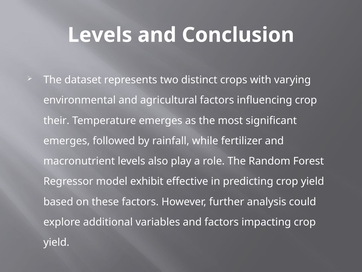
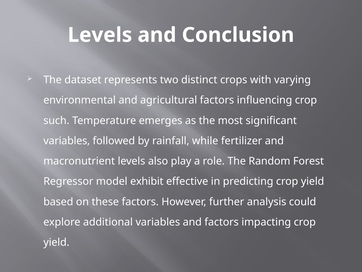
their: their -> such (56, 120)
emerges: emerges -> variables (67, 141)
